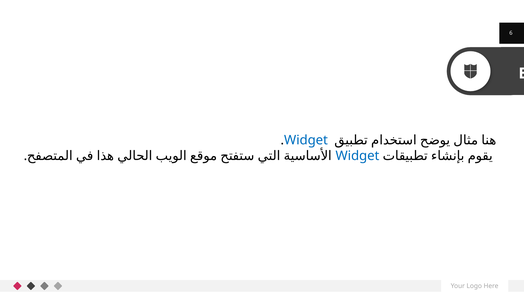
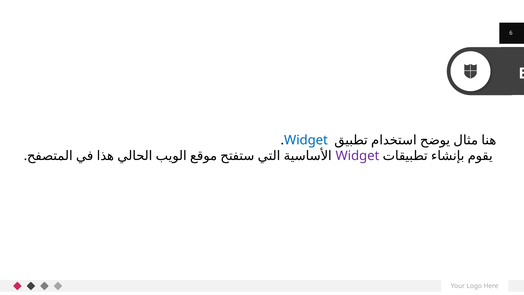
Widget colour: blue -> purple (357, 156)
